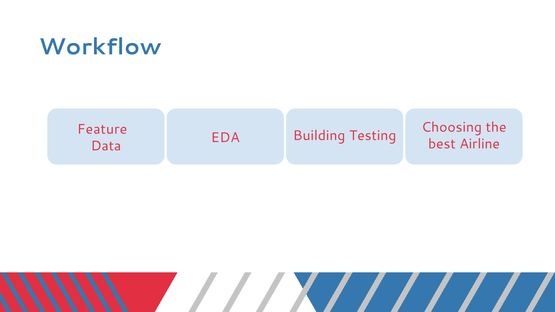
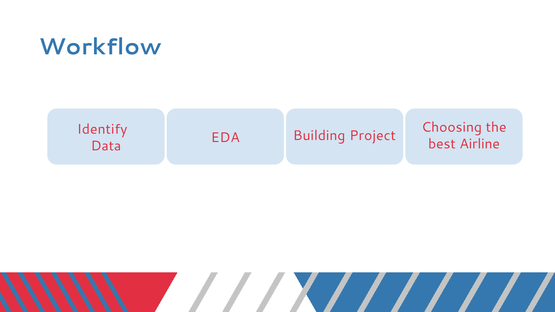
Feature: Feature -> Identify (102, 129)
Testing: Testing -> Project (373, 136)
